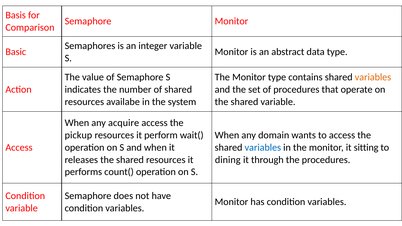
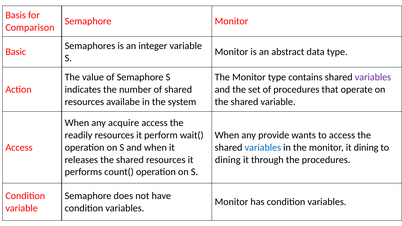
variables colour: orange -> purple (373, 77)
pickup: pickup -> readily (79, 135)
domain: domain -> provide (274, 135)
it sitting: sitting -> dining (366, 148)
